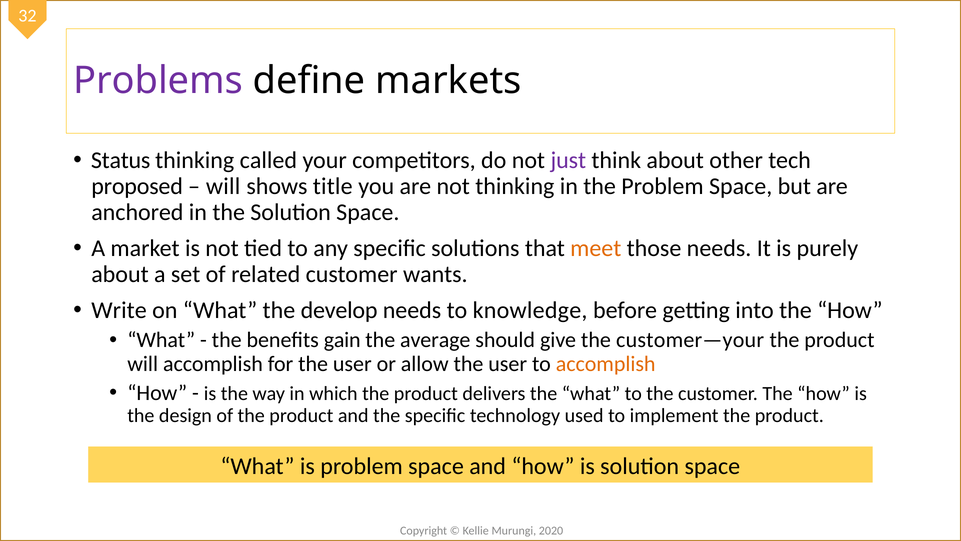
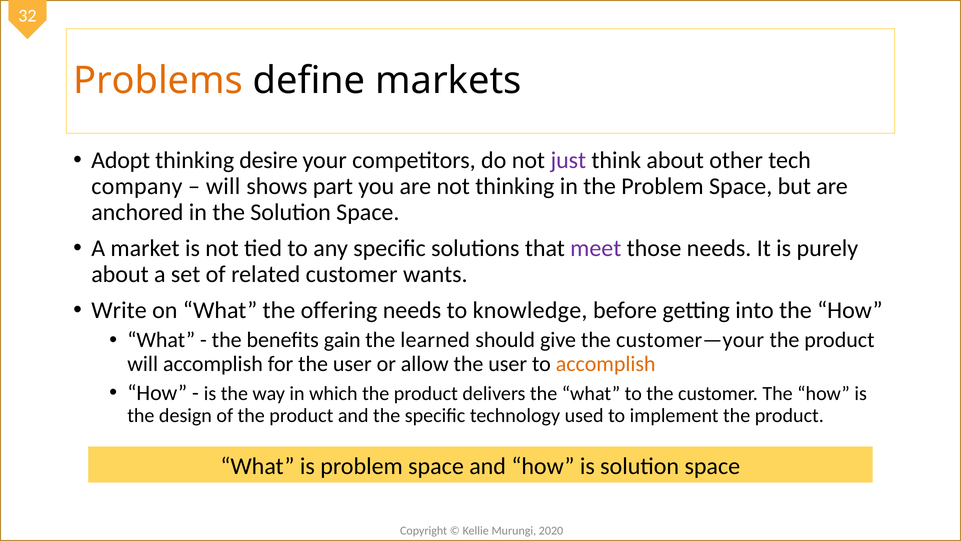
Problems colour: purple -> orange (158, 81)
Status: Status -> Adopt (121, 160)
called: called -> desire (269, 160)
proposed: proposed -> company (137, 186)
title: title -> part (333, 186)
meet colour: orange -> purple (596, 248)
develop: develop -> offering (339, 310)
average: average -> learned (435, 340)
